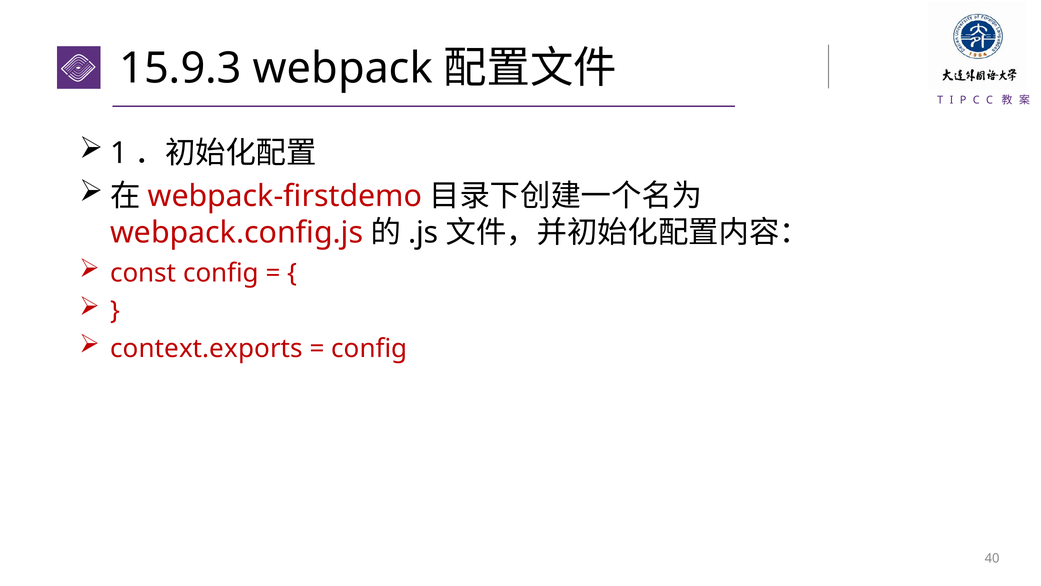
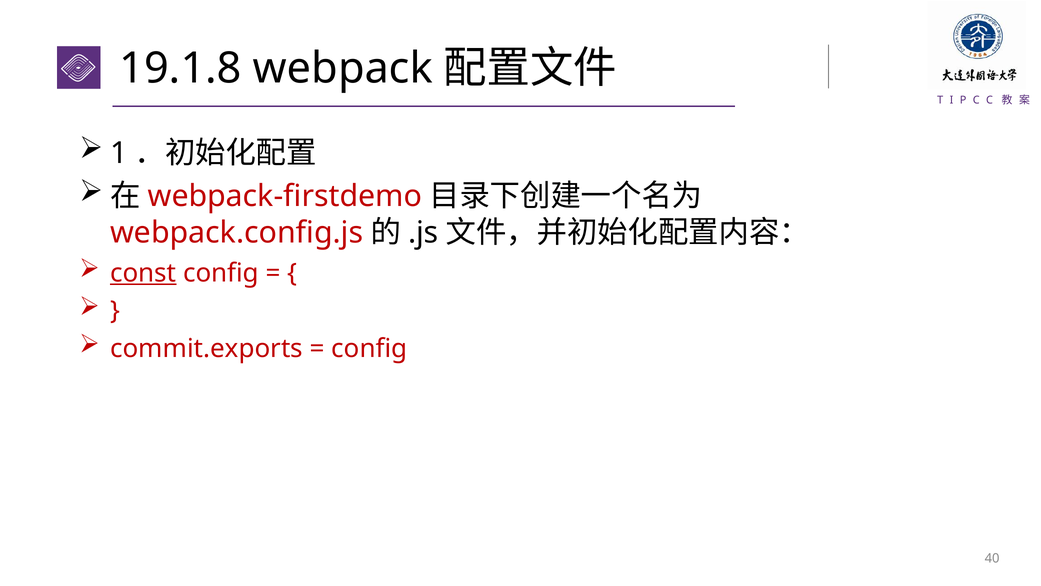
15.9.3: 15.9.3 -> 19.1.8 (181, 68)
const underline: none -> present (143, 273)
context.exports: context.exports -> commit.exports (207, 348)
